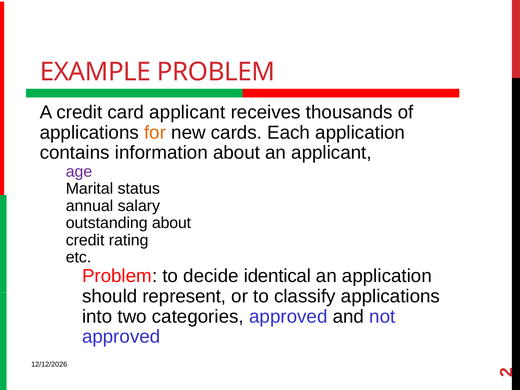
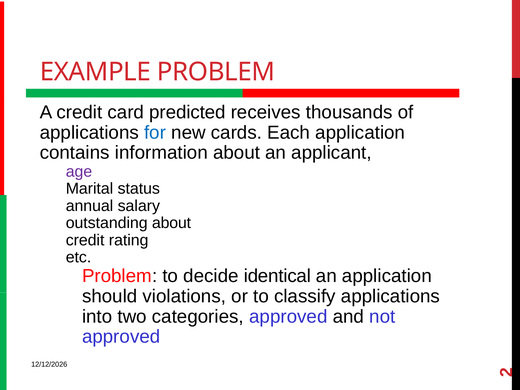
card applicant: applicant -> predicted (187, 112)
for colour: orange -> blue (155, 132)
represent: represent -> violations (184, 296)
